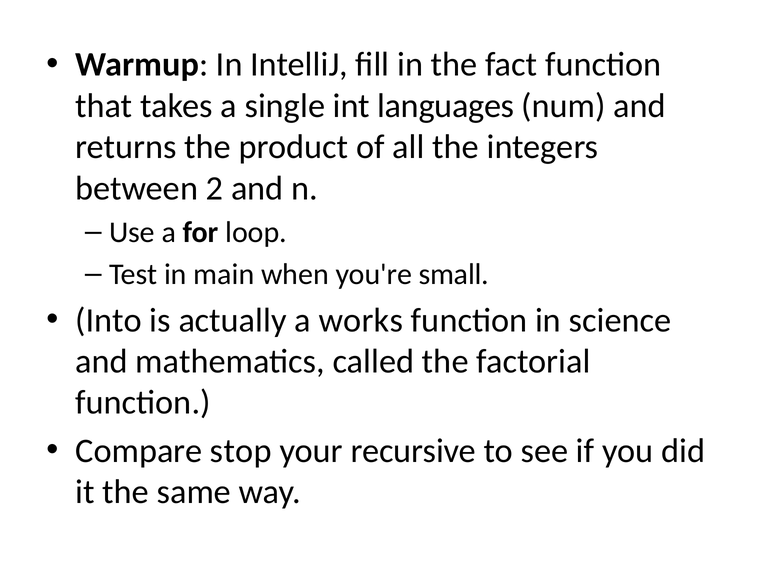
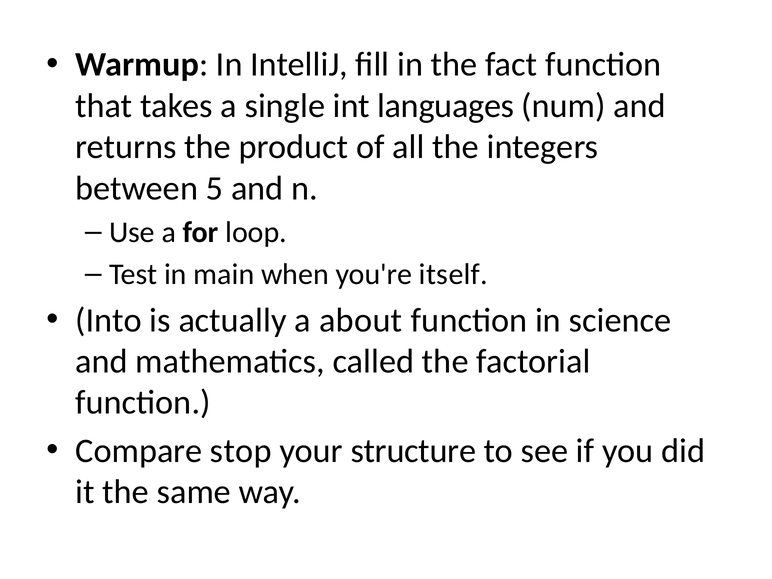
2: 2 -> 5 (214, 188)
small: small -> itself (453, 274)
works: works -> about (361, 320)
recursive: recursive -> structure (413, 451)
